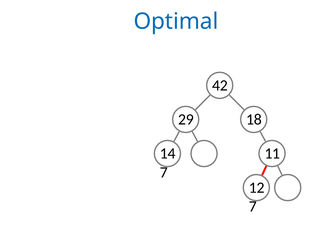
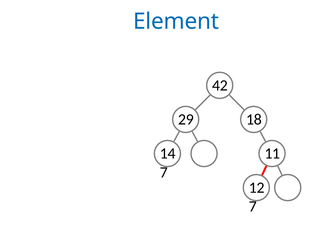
Optimal: Optimal -> Element (176, 21)
